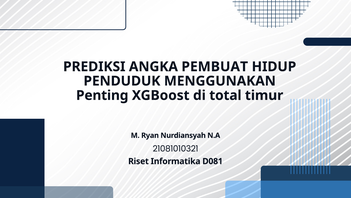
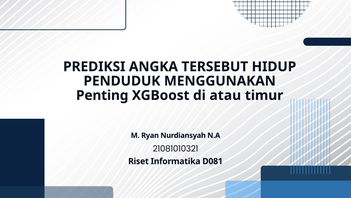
PEMBUAT: PEMBUAT -> TERSEBUT (215, 66)
total: total -> atau (225, 95)
